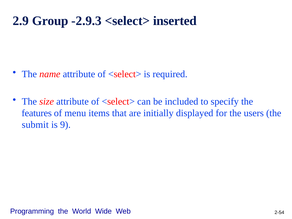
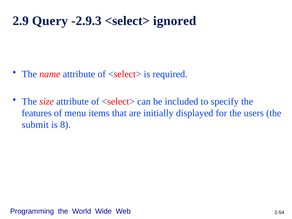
Group: Group -> Query (50, 21)
inserted: inserted -> ignored (175, 21)
9: 9 -> 8 (65, 125)
